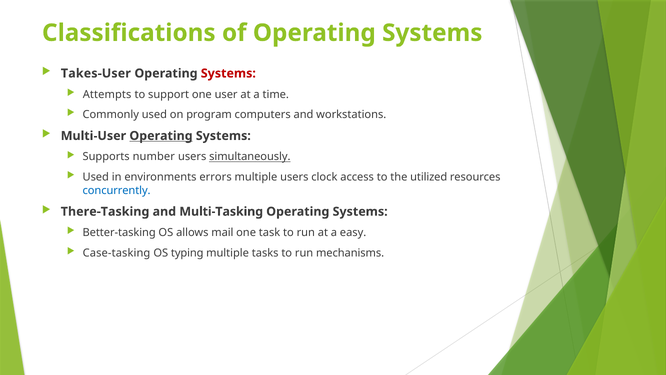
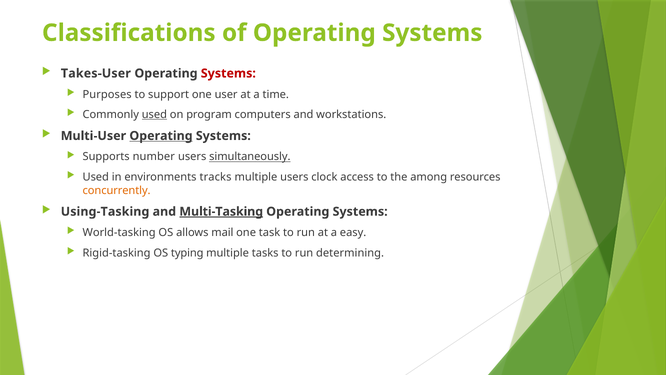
Attempts: Attempts -> Purposes (107, 94)
used underline: none -> present (154, 115)
errors: errors -> tracks (216, 177)
utilized: utilized -> among (429, 177)
concurrently colour: blue -> orange (117, 190)
There-Tasking: There-Tasking -> Using-Tasking (105, 211)
Multi-Tasking underline: none -> present (221, 211)
Better-tasking: Better-tasking -> World-tasking (119, 232)
Case-tasking: Case-tasking -> Rigid-tasking (117, 253)
mechanisms: mechanisms -> determining (350, 253)
